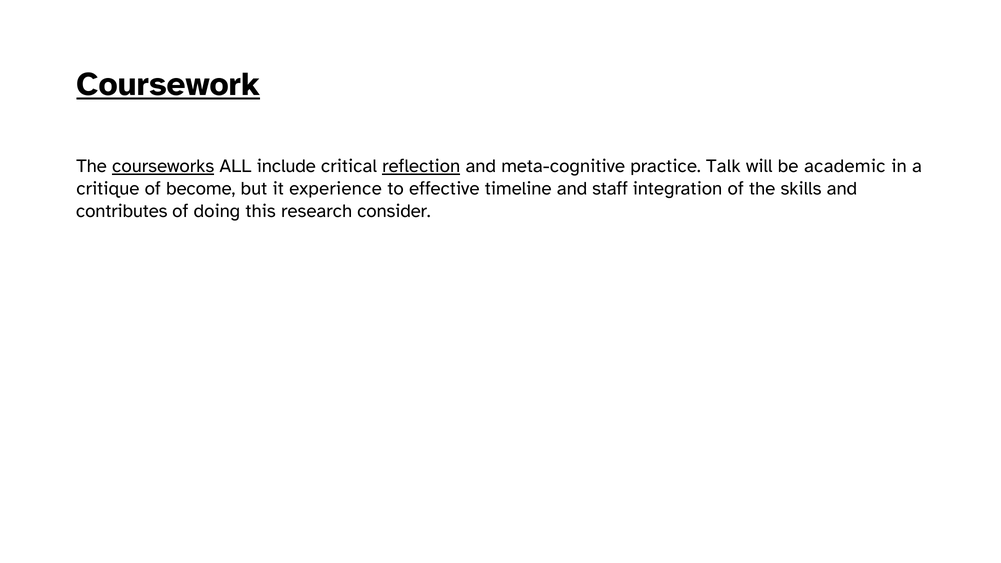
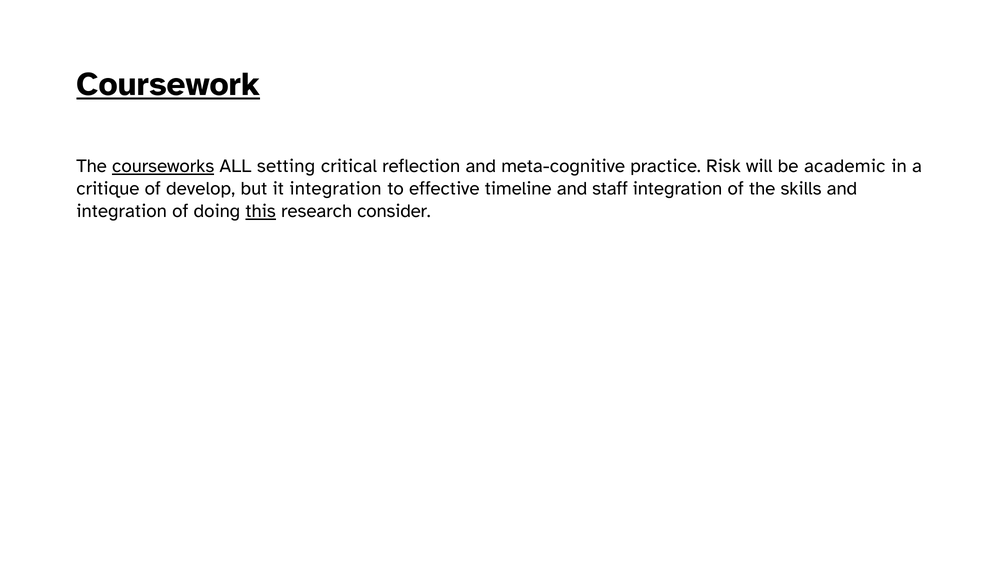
include: include -> setting (286, 166)
reflection underline: present -> none (421, 166)
Talk: Talk -> Risk (723, 166)
become: become -> develop (201, 189)
it experience: experience -> integration (335, 189)
contributes: contributes -> integration (122, 211)
this underline: none -> present (261, 211)
